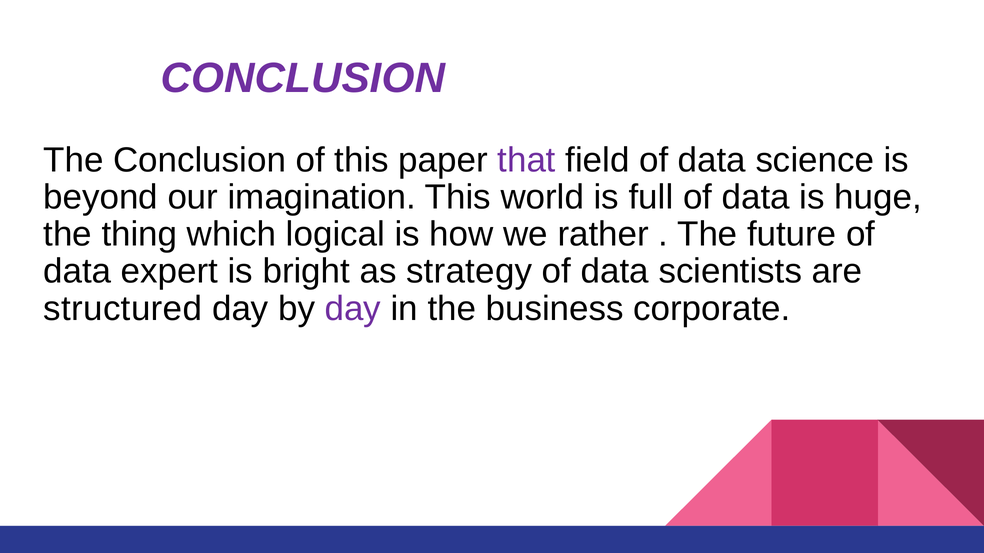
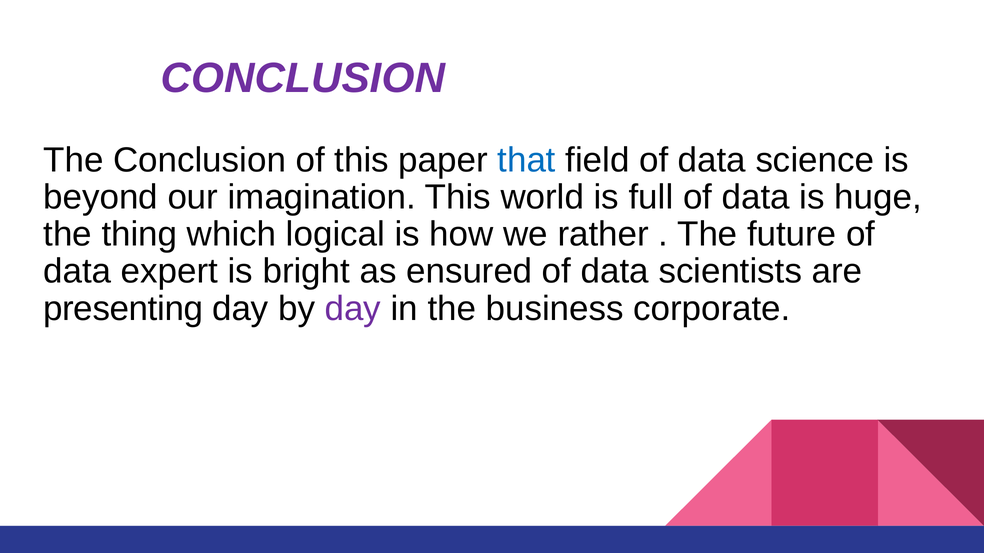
that colour: purple -> blue (527, 160)
strategy: strategy -> ensured (469, 272)
structured: structured -> presenting (123, 309)
